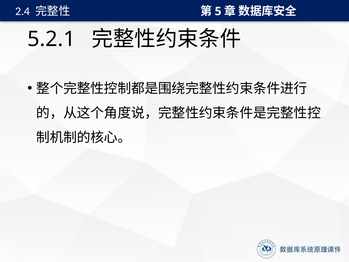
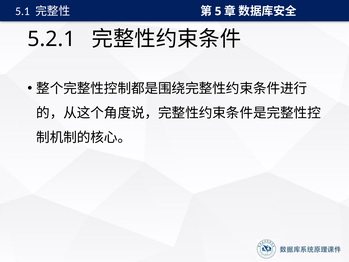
2.4: 2.4 -> 5.1 (22, 11)
